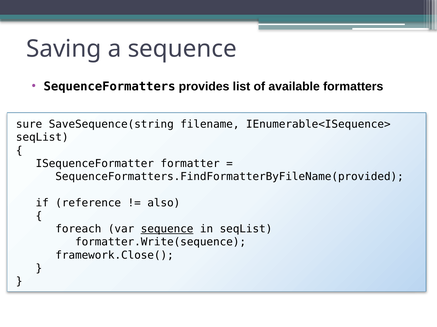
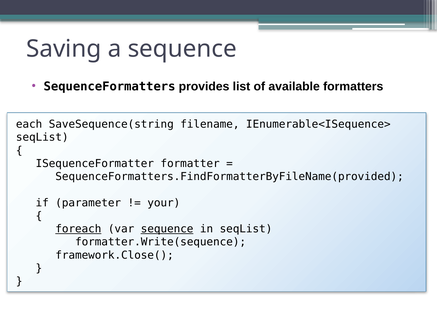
sure: sure -> each (29, 125)
reference: reference -> parameter (88, 203)
also: also -> your (164, 203)
foreach underline: none -> present (78, 229)
